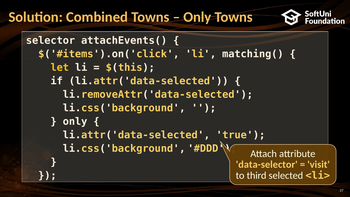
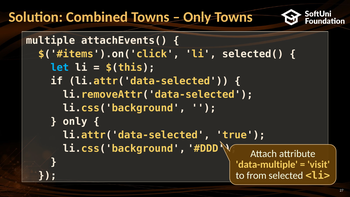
selector: selector -> multiple (51, 41)
matching(: matching( -> selected( (253, 54)
let colour: yellow -> light blue (60, 68)
data-selector: data-selector -> data-multiple (267, 165)
third: third -> from (257, 175)
